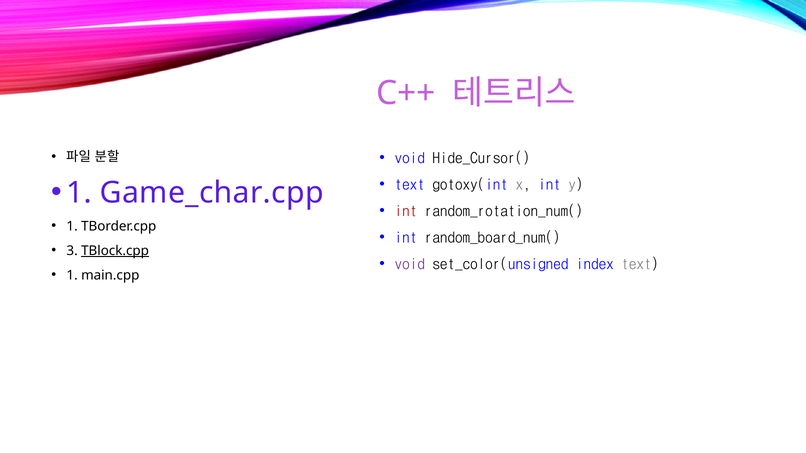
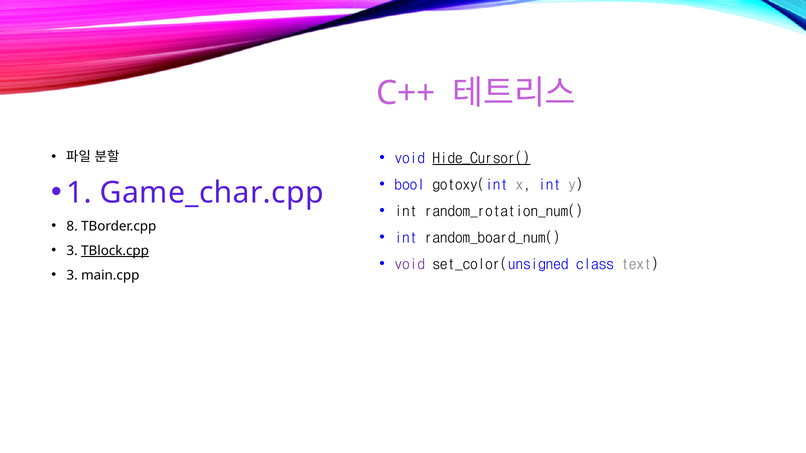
Hide_Cursor( underline: none -> present (481, 158)
text: text -> bool (410, 185)
int colour: red -> black (406, 211)
1: 1 -> 8 (72, 226)
index: index -> class (595, 264)
1: 1 -> 3 (72, 275)
